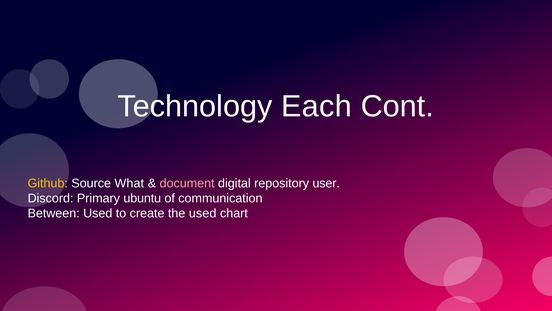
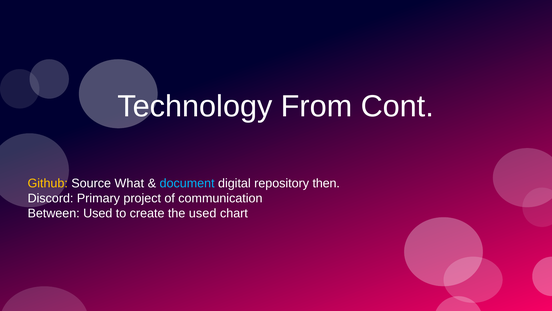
Each: Each -> From (317, 106)
document colour: pink -> light blue (187, 183)
user: user -> then (326, 183)
ubuntu: ubuntu -> project (142, 198)
